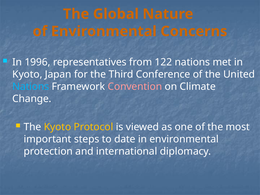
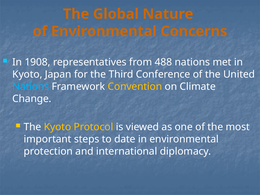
1996: 1996 -> 1908 (38, 62)
122: 122 -> 488 (163, 62)
Convention colour: pink -> yellow (135, 87)
